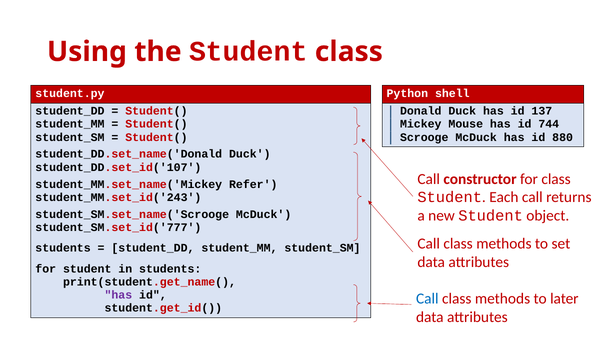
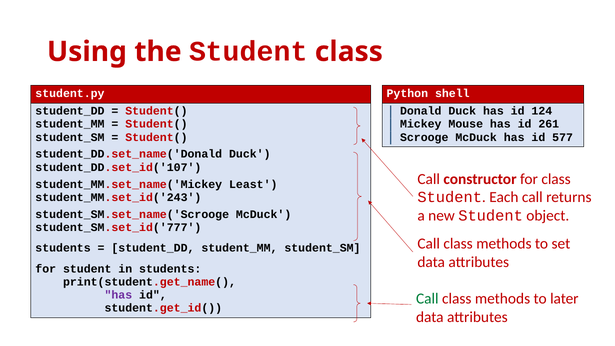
137: 137 -> 124 (542, 111)
744: 744 -> 261 (549, 124)
880: 880 -> 577 (563, 137)
Refer: Refer -> Least (253, 184)
Call colour: blue -> green (427, 299)
